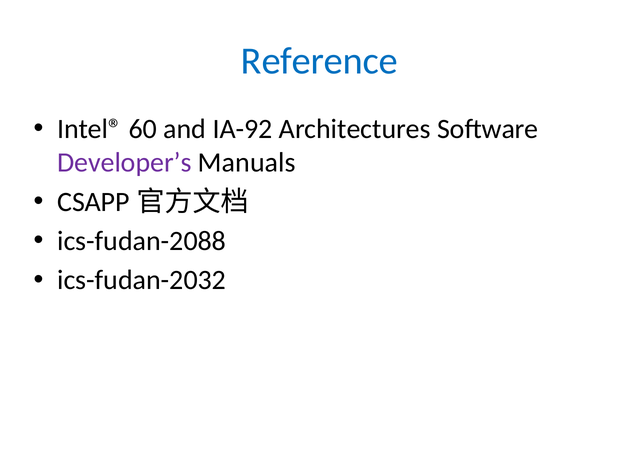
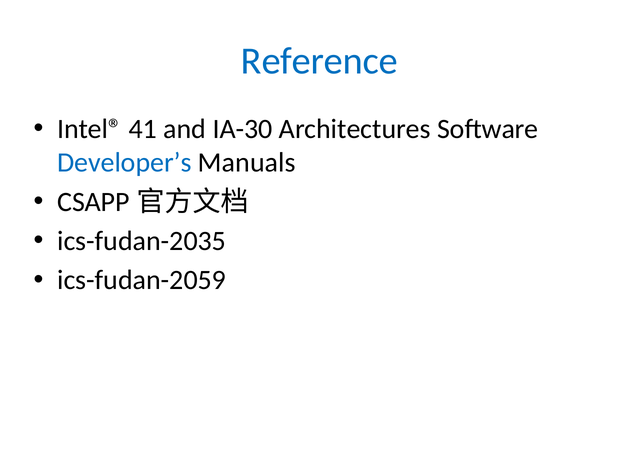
60: 60 -> 41 (143, 129)
IA-92: IA-92 -> IA-30 (243, 129)
Developer’s colour: purple -> blue (124, 163)
ics-fudan-2088: ics-fudan-2088 -> ics-fudan-2035 (142, 241)
ics-fudan-2032: ics-fudan-2032 -> ics-fudan-2059 (142, 281)
